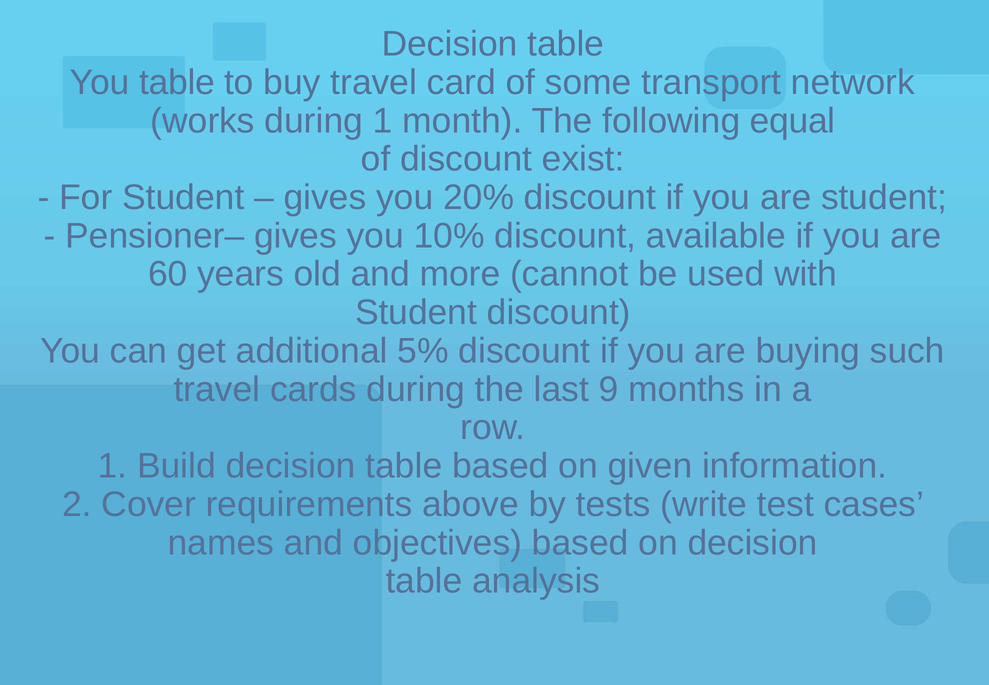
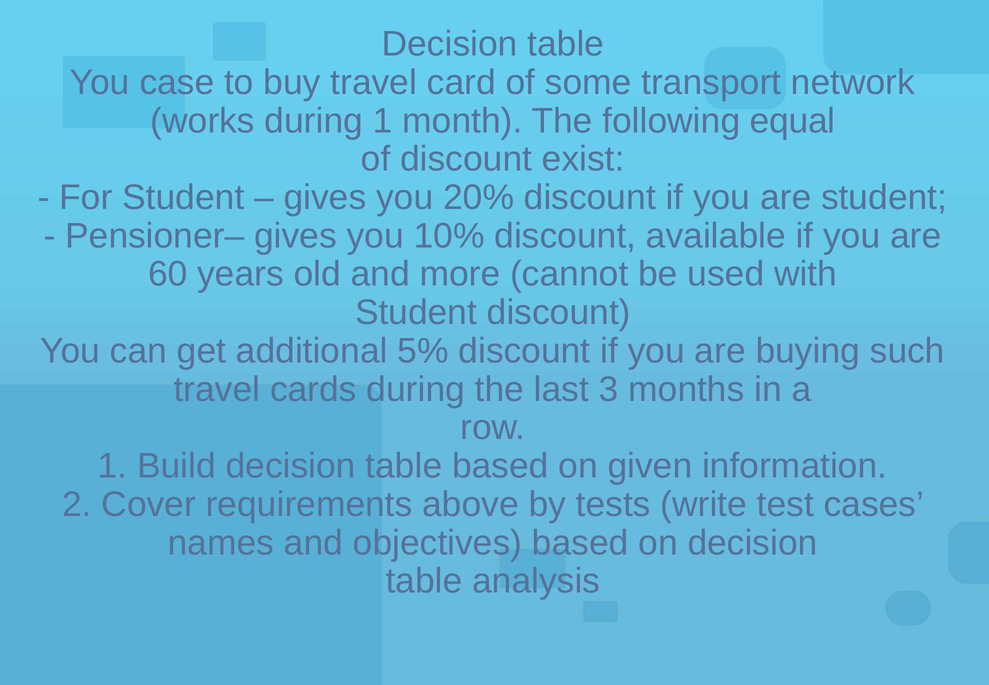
You table: table -> case (177, 82)
9: 9 -> 3 (609, 389)
